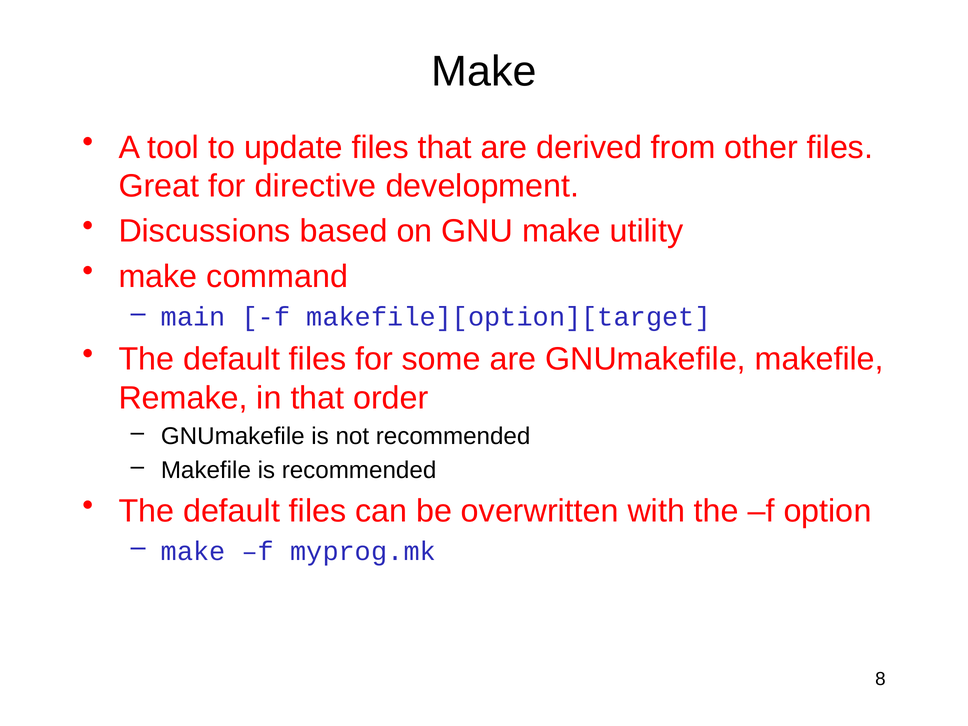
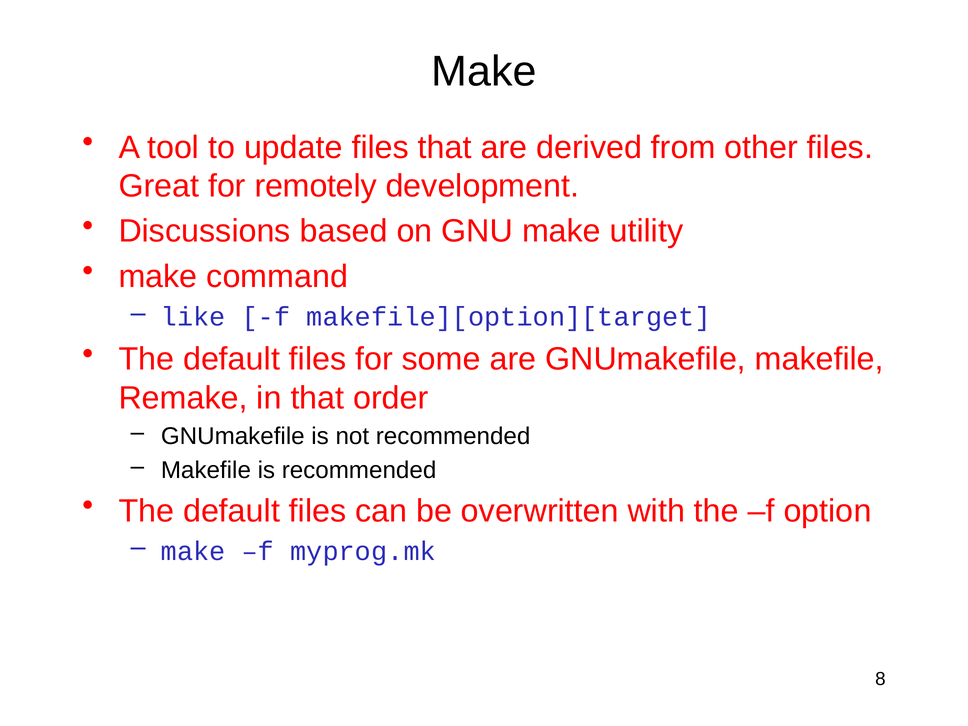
directive: directive -> remotely (316, 186)
main: main -> like (193, 317)
